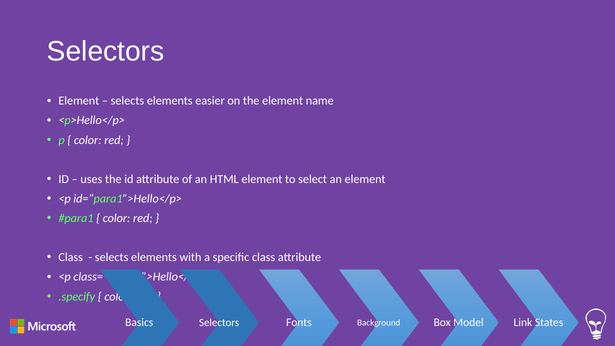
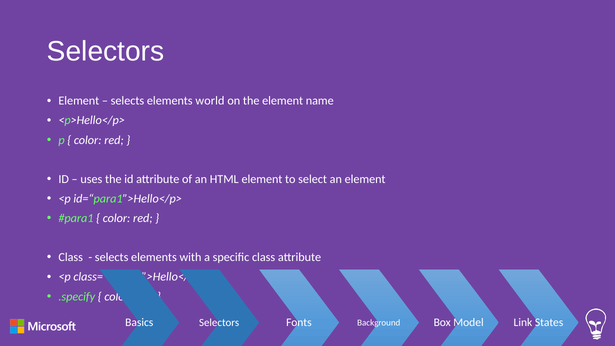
easier: easier -> world (210, 101)
